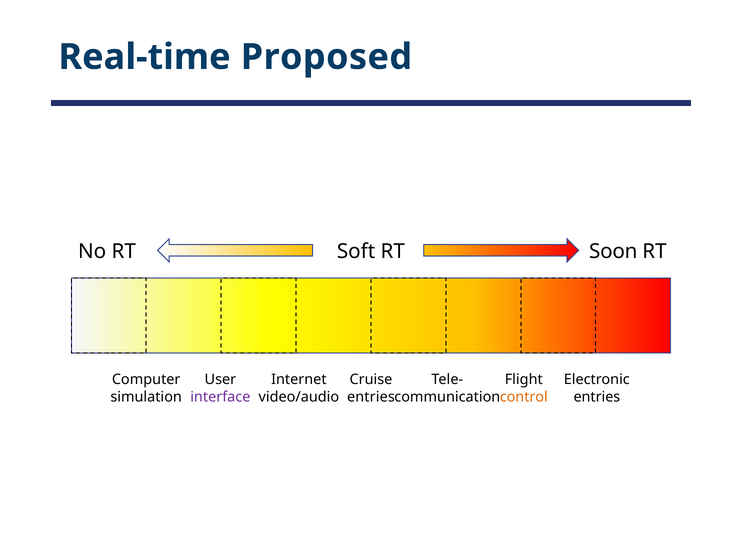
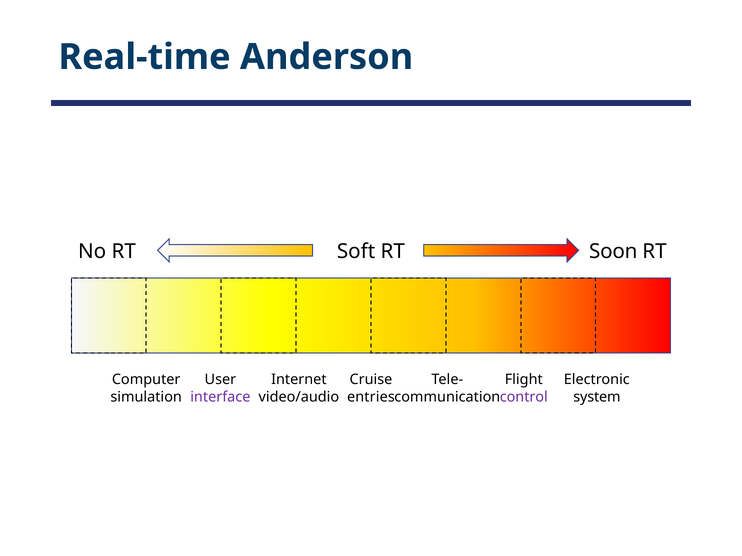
Proposed: Proposed -> Anderson (327, 57)
control colour: orange -> purple (524, 397)
entries: entries -> system (597, 397)
